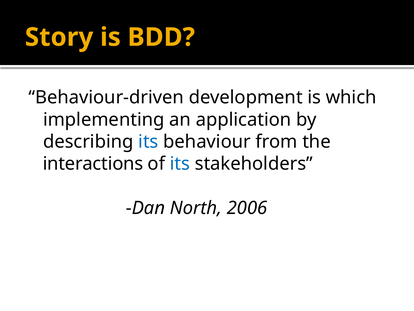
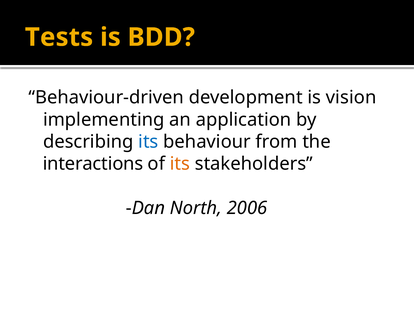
Story: Story -> Tests (59, 37)
which: which -> vision (351, 97)
its colour: blue -> orange (180, 164)
